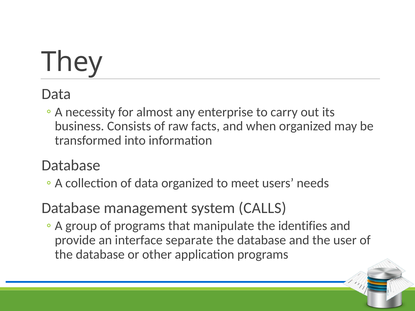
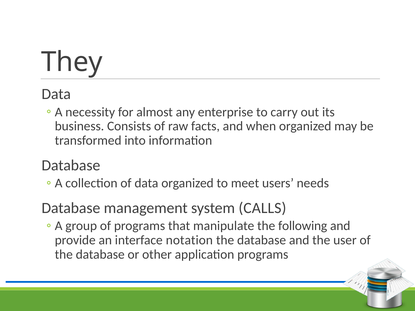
identifies: identifies -> following (303, 226)
separate: separate -> notation (189, 240)
